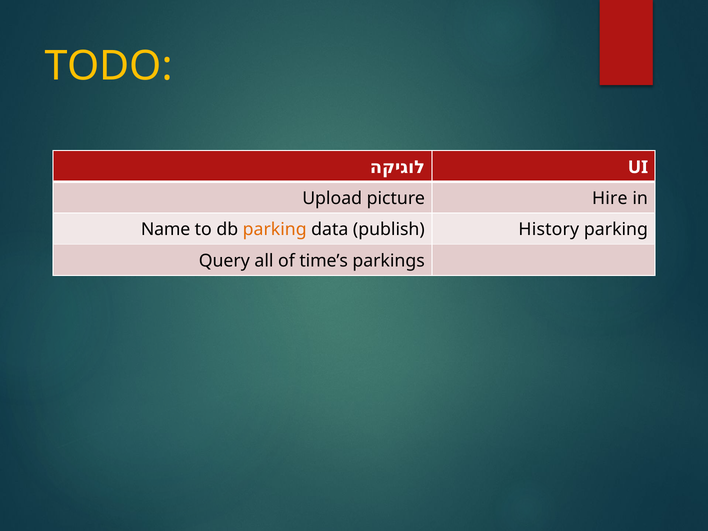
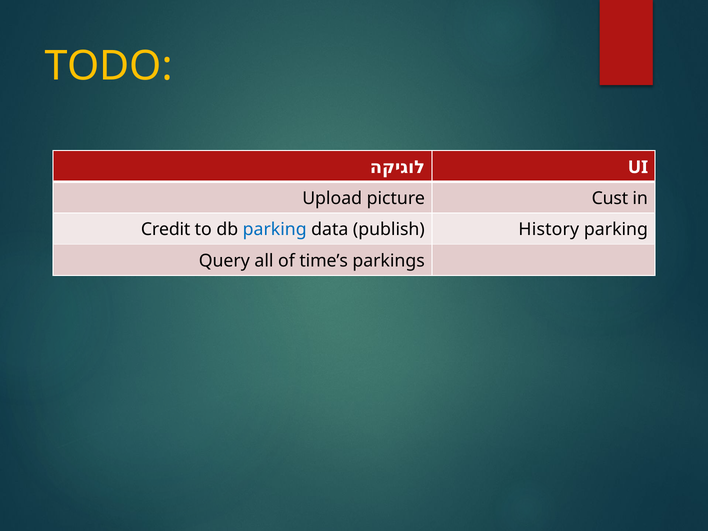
Hire: Hire -> Cust (610, 198)
Name: Name -> Credit (166, 230)
parking colour: orange -> blue (275, 230)
